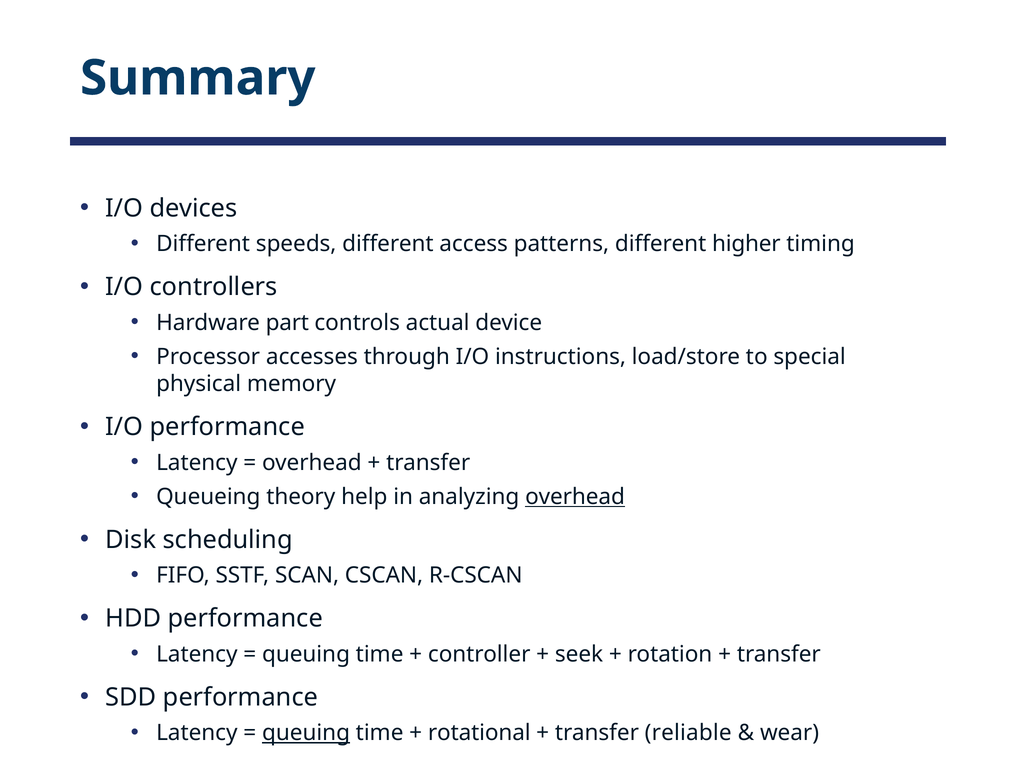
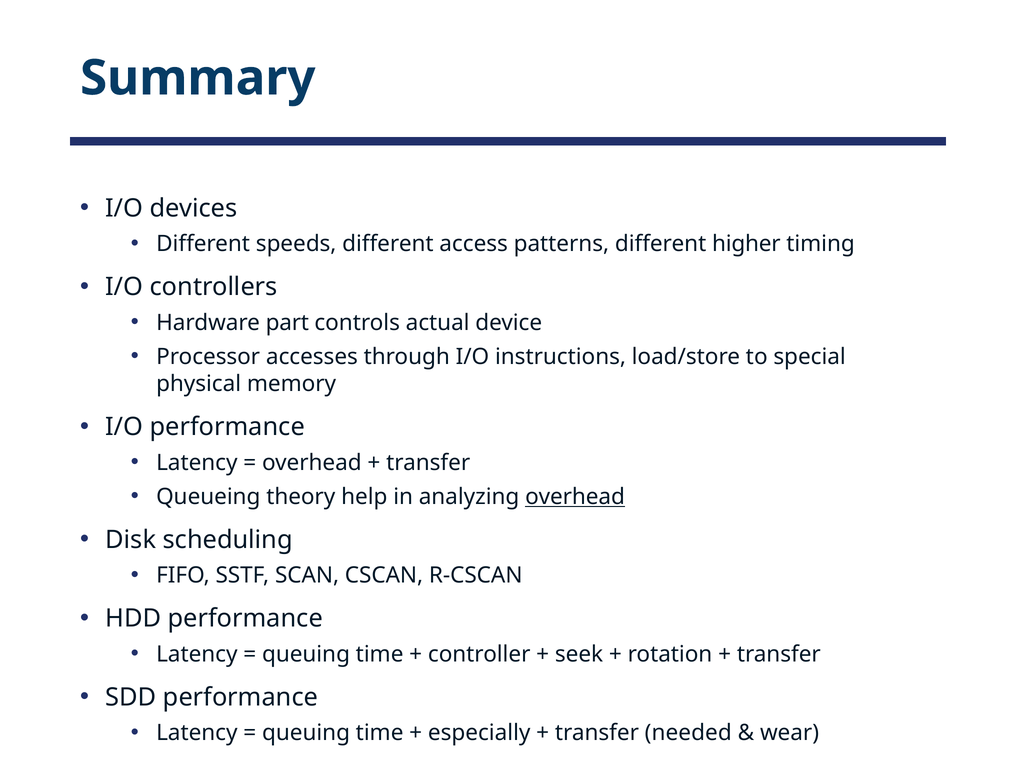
queuing underline: present -> none (306, 733)
rotational: rotational -> especially (479, 733)
reliable: reliable -> needed (688, 733)
